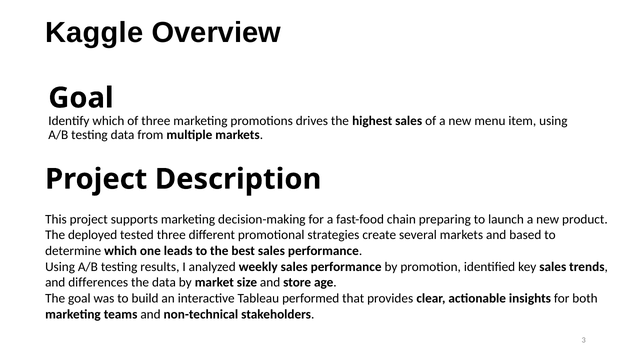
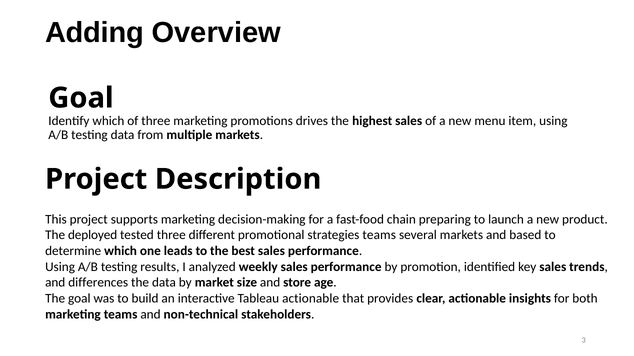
Kaggle: Kaggle -> Adding (95, 33)
strategies create: create -> teams (379, 235)
Tableau performed: performed -> actionable (311, 299)
